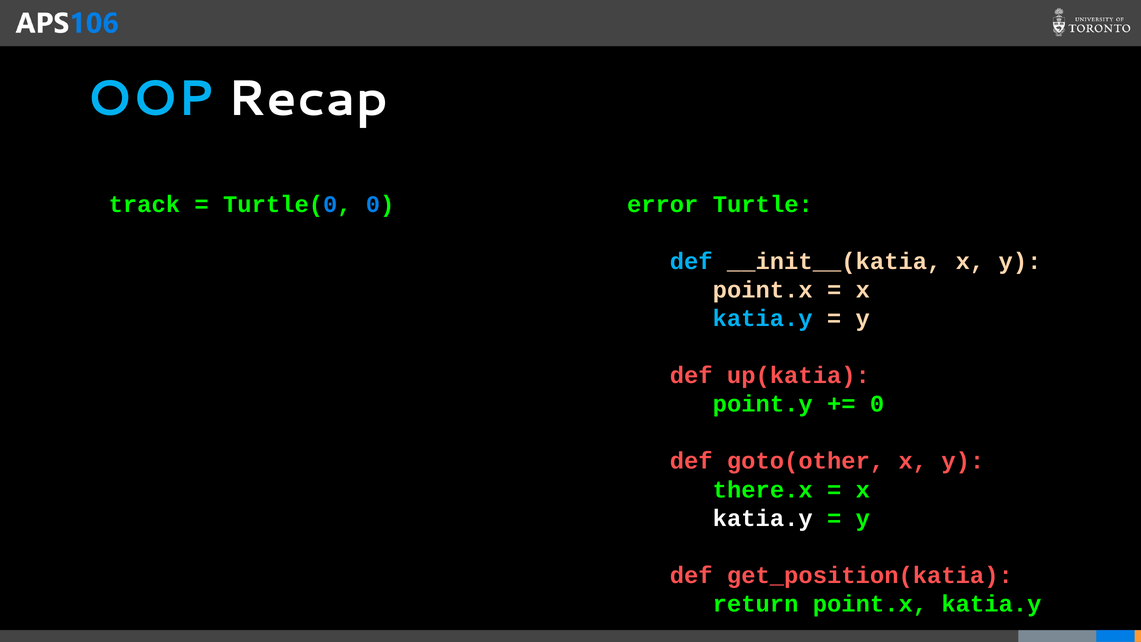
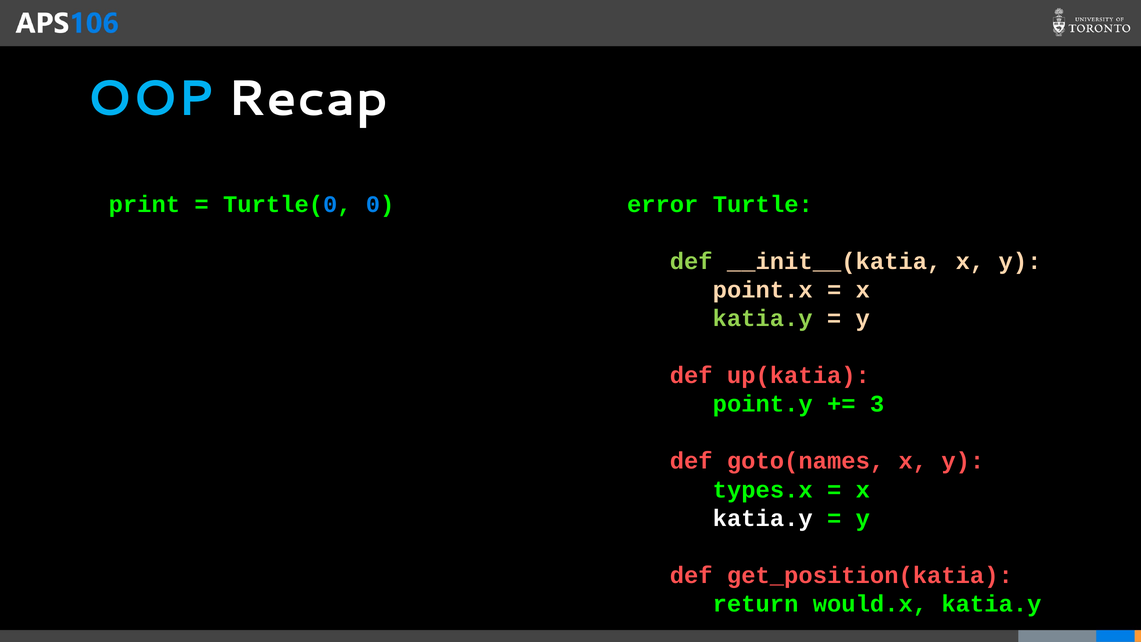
track: track -> print (144, 204)
def colour: light blue -> light green (691, 261)
katia.y colour: light blue -> light green (763, 318)
0: 0 -> 3 (877, 404)
goto(other: goto(other -> goto(names (806, 461)
there.x: there.x -> types.x (763, 490)
return point.x: point.x -> would.x (870, 604)
